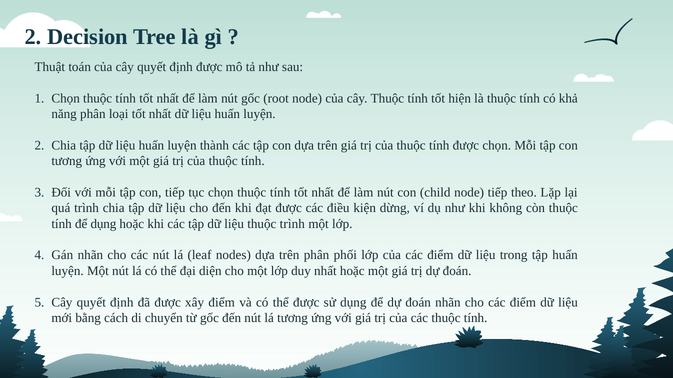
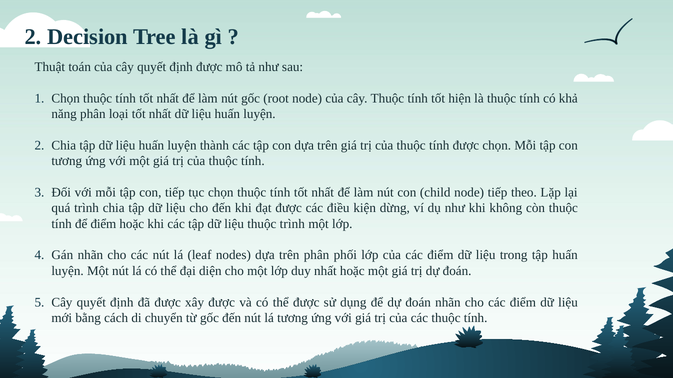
để dụng: dụng -> điểm (103, 224)
xây điểm: điểm -> được (222, 303)
